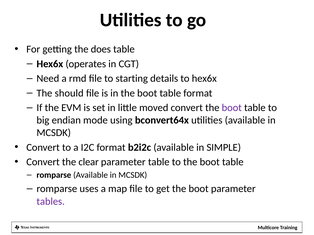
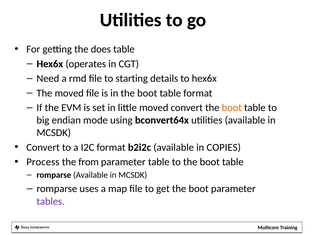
The should: should -> moved (69, 93)
boot colour: purple -> orange (232, 108)
SIMPLE: SIMPLE -> COPIES (224, 148)
Convert: Convert -> Process (43, 162)
clear: clear -> from (89, 162)
